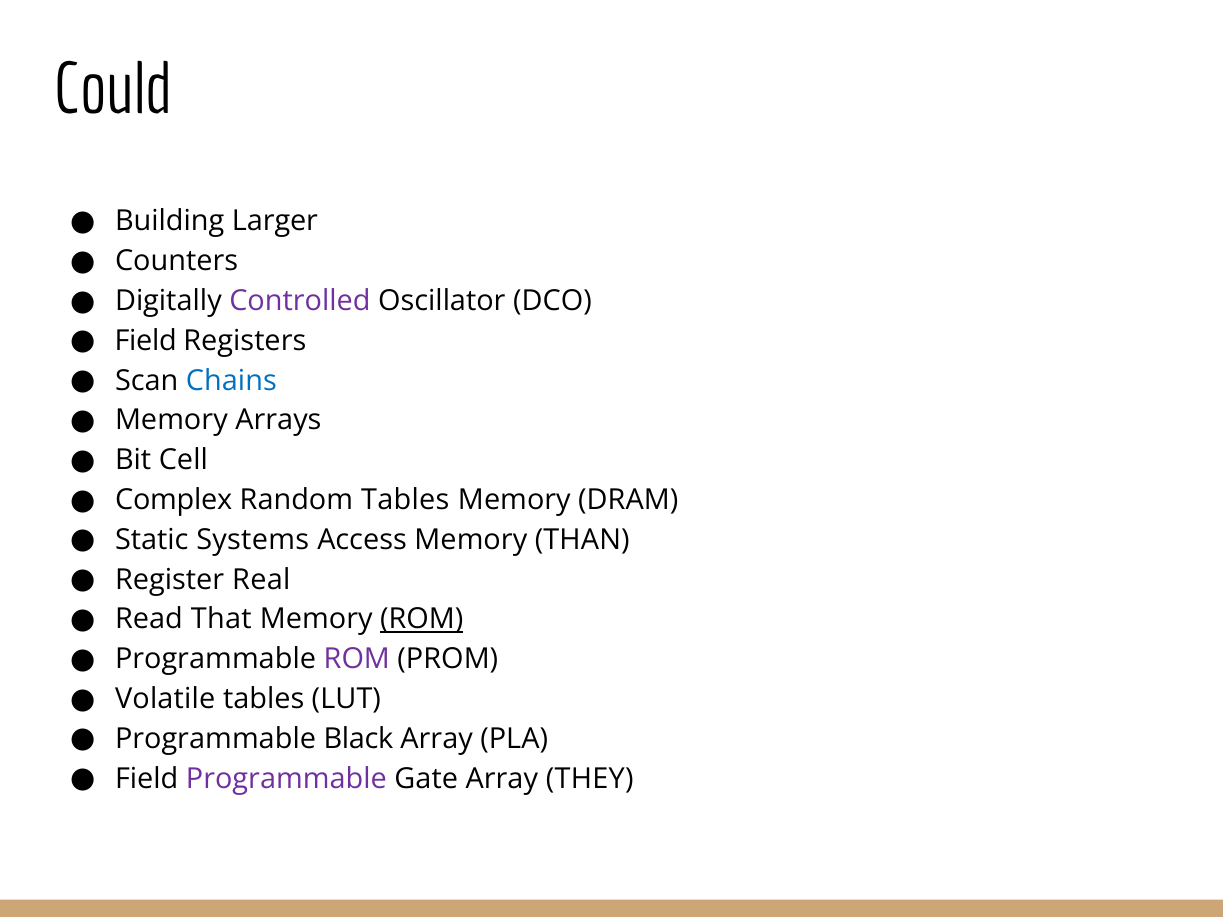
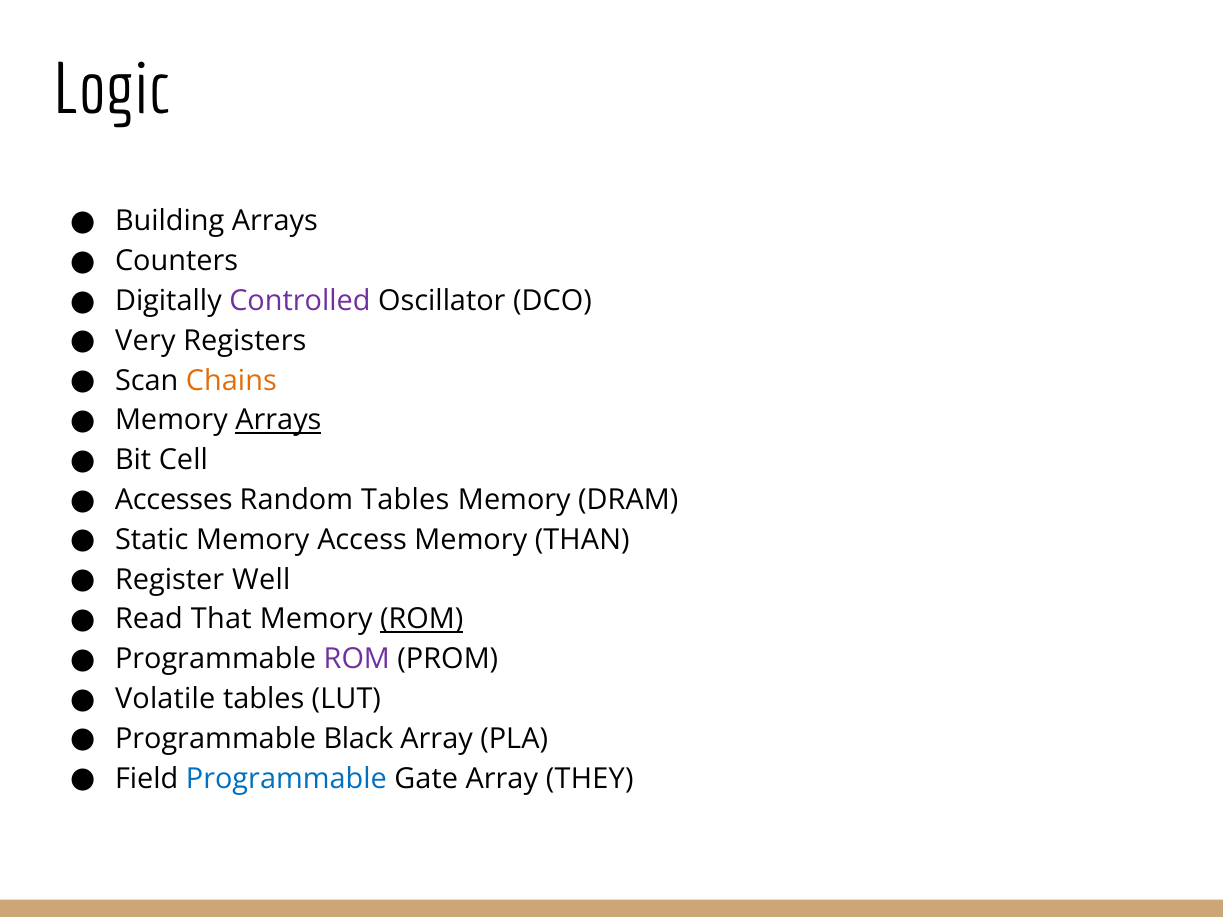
Could: Could -> Logic (113, 90)
Building Larger: Larger -> Arrays (275, 221)
Field: Field -> Very (145, 341)
Chains colour: blue -> orange (231, 381)
Arrays underline: none -> present (278, 420)
Complex: Complex -> Accesses (174, 500)
Static Systems: Systems -> Memory (253, 540)
Real: Real -> Well (261, 580)
Programmable colour: purple -> blue (286, 779)
